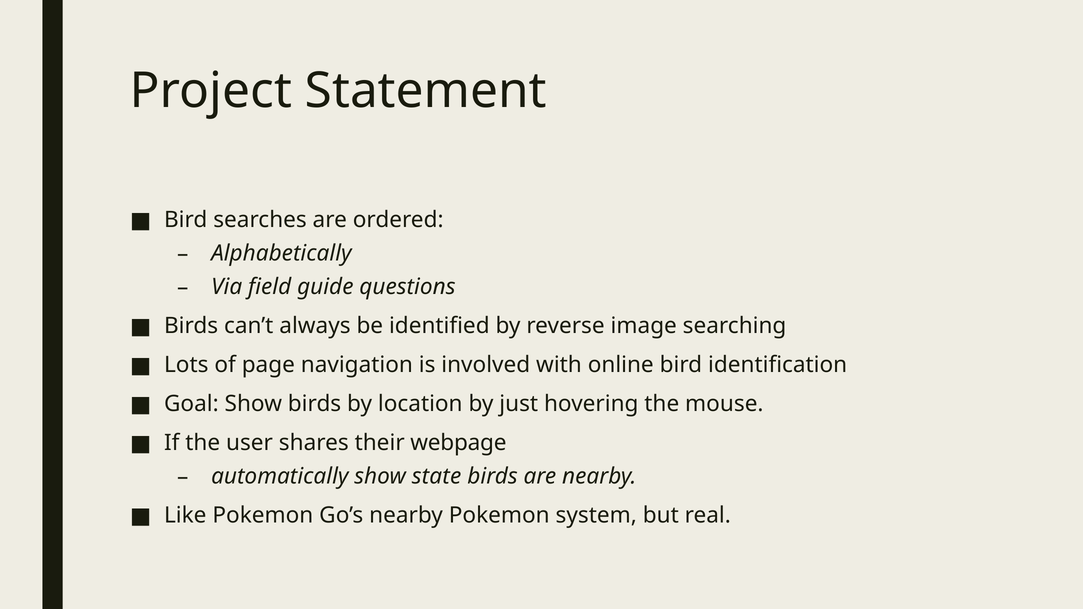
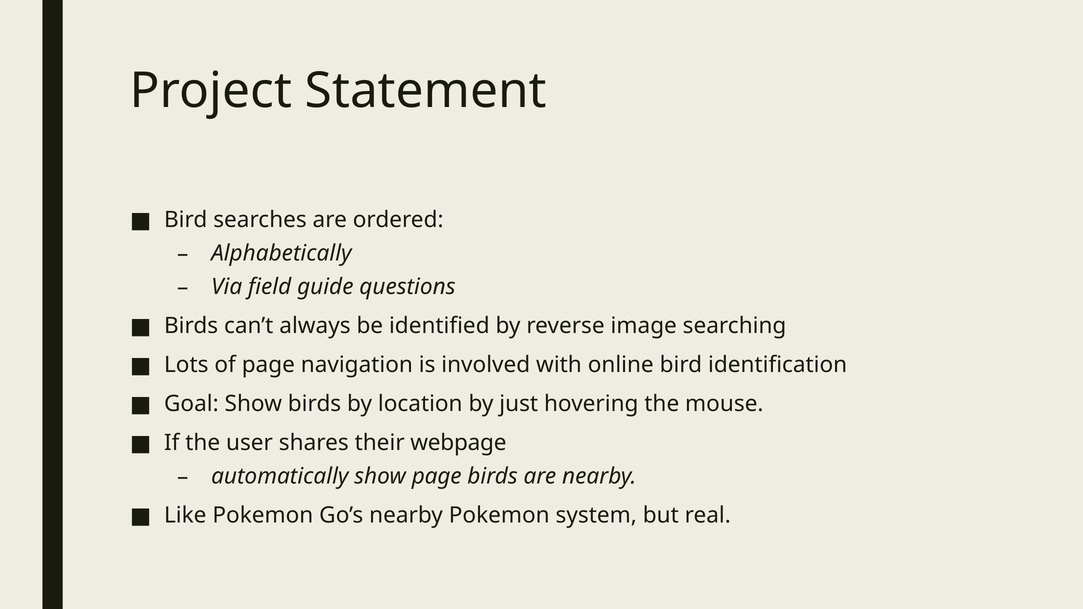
show state: state -> page (437, 476)
